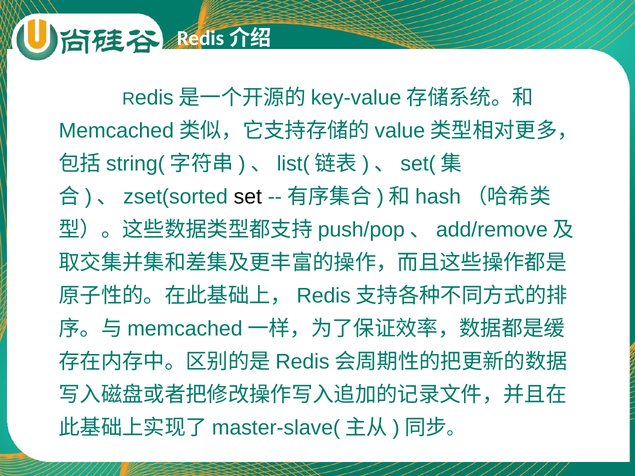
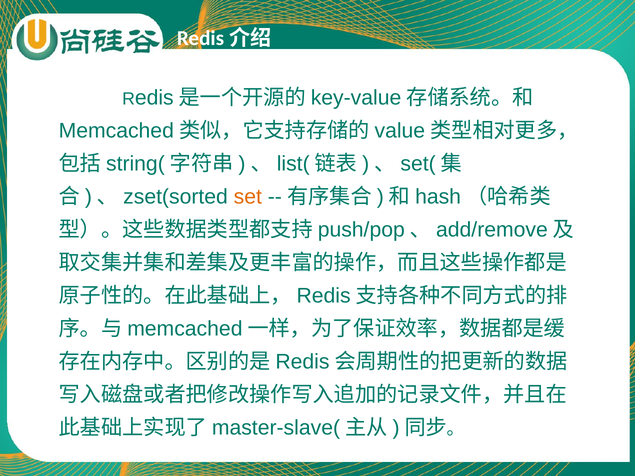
set colour: black -> orange (248, 197)
